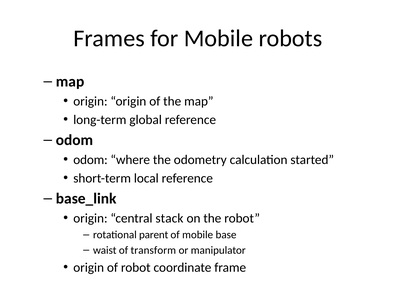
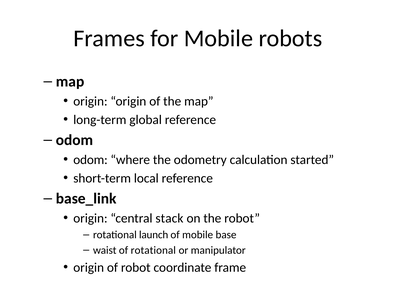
parent: parent -> launch (154, 235)
of transform: transform -> rotational (153, 250)
